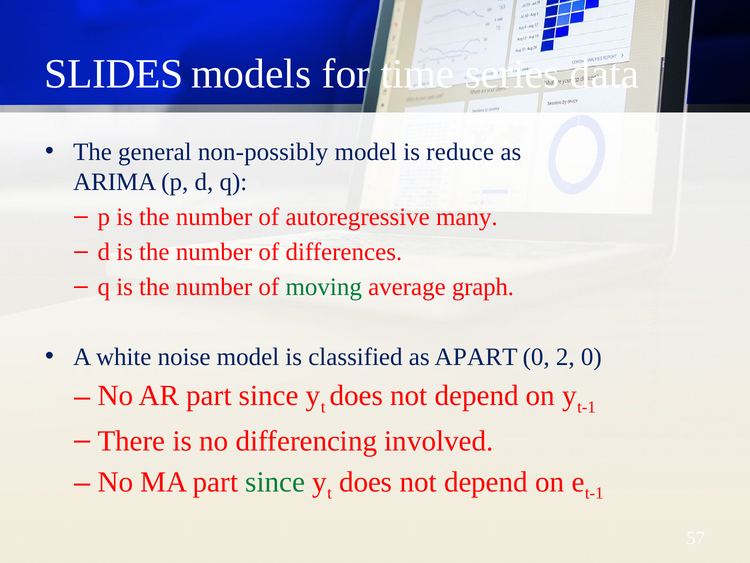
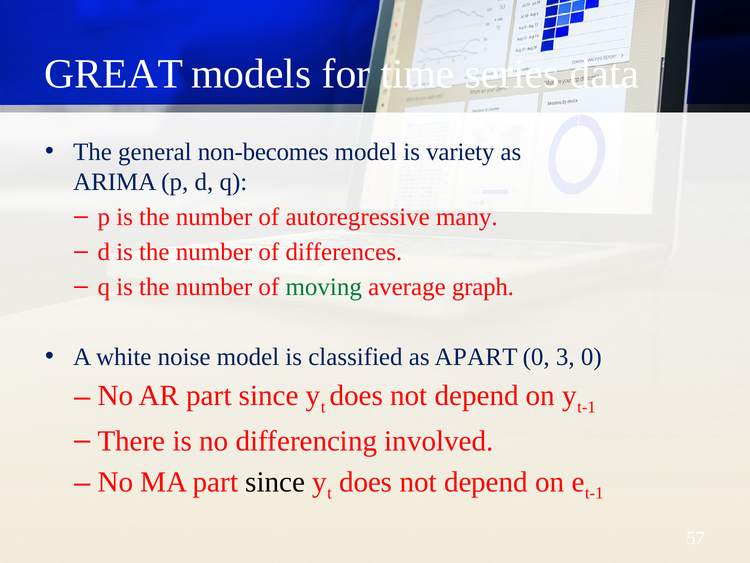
SLIDES: SLIDES -> GREAT (114, 74)
non-possibly: non-possibly -> non-becomes (263, 152)
reduce: reduce -> variety (460, 152)
2: 2 -> 3 (565, 357)
since colour: green -> black (275, 482)
